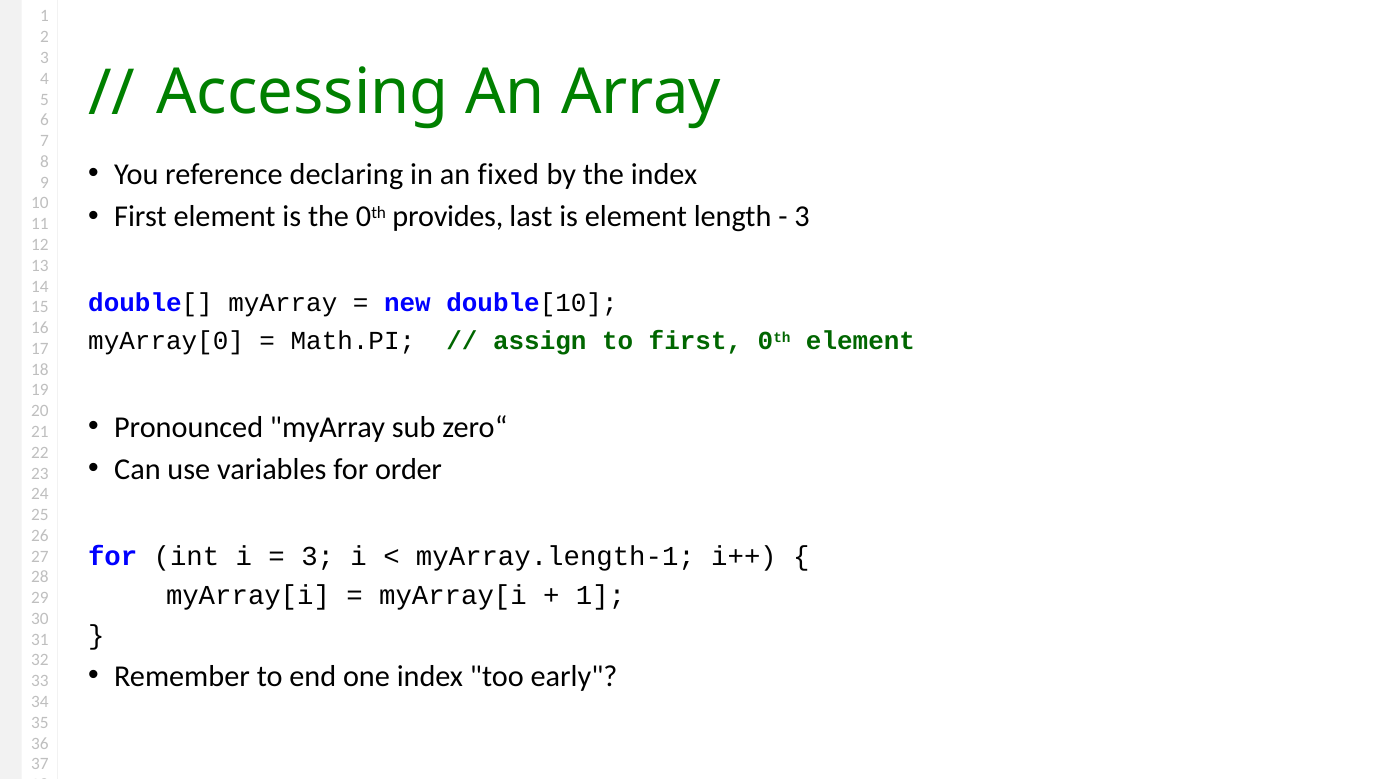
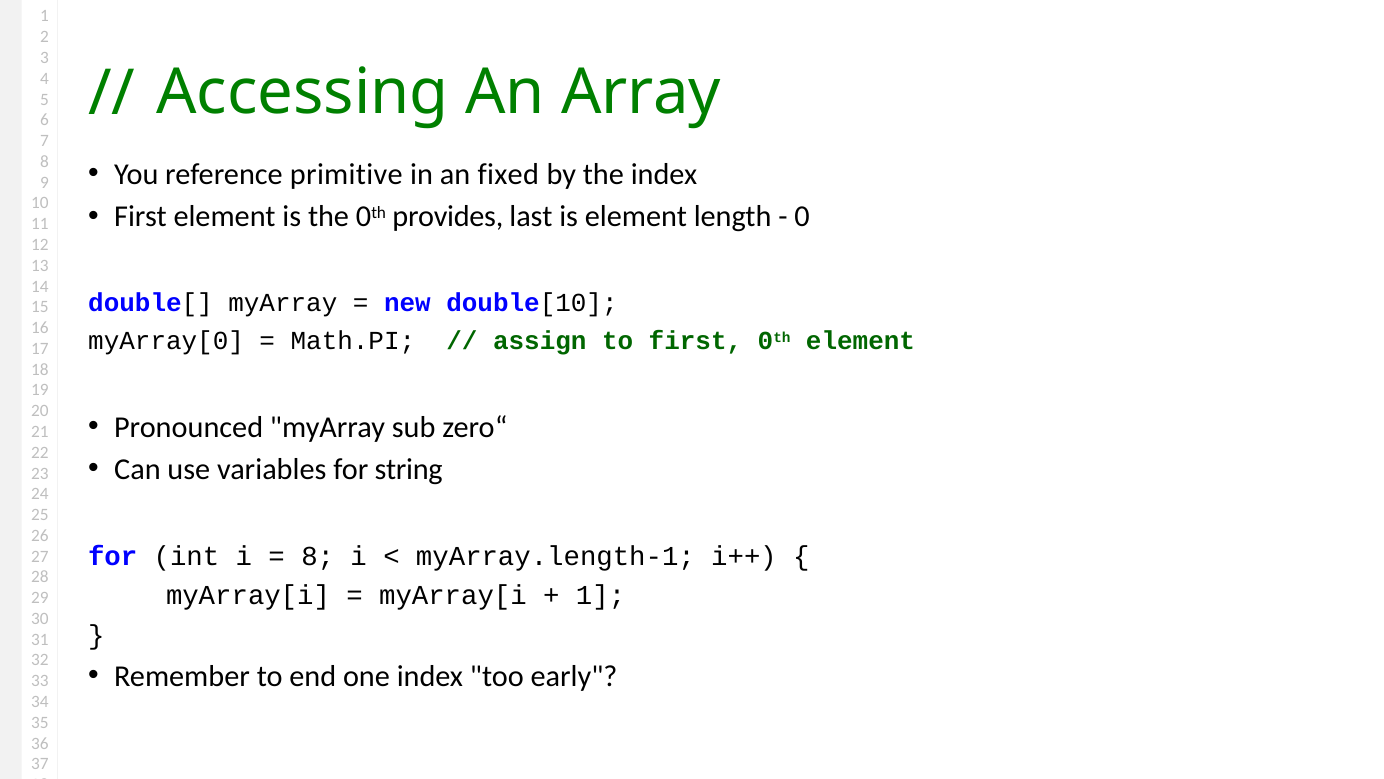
declaring: declaring -> primitive (346, 174)
3: 3 -> 0 (802, 217)
order: order -> string (409, 469)
3: 3 -> 8 (318, 556)
